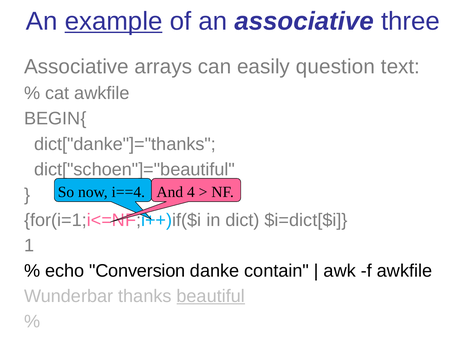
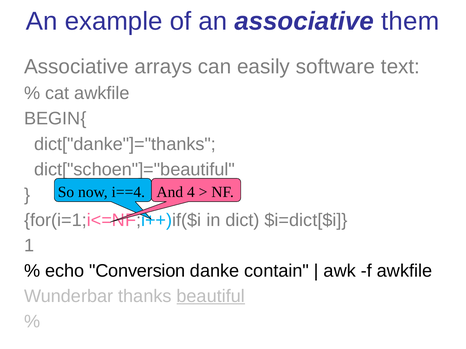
example underline: present -> none (114, 21)
three: three -> them (410, 21)
question: question -> software (335, 67)
